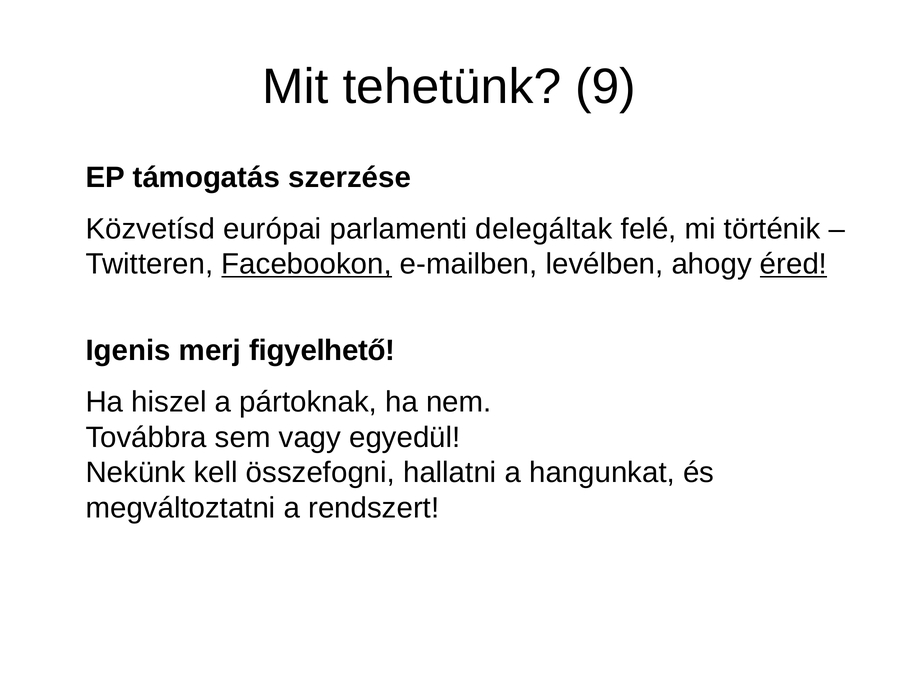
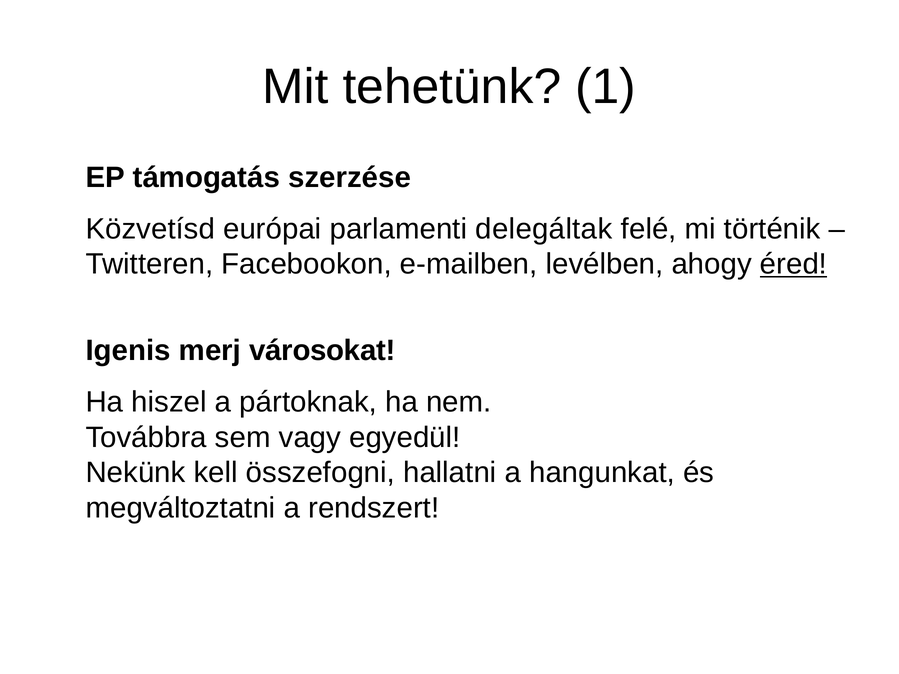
9: 9 -> 1 (606, 87)
Facebookon underline: present -> none (307, 264)
figyelhető: figyelhető -> városokat (322, 351)
